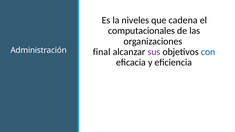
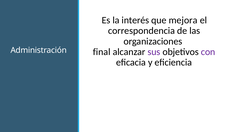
niveles: niveles -> interés (135, 20)
cadena: cadena -> mejora (183, 20)
computacionales: computacionales -> correspondencia (141, 31)
con colour: blue -> purple (208, 52)
